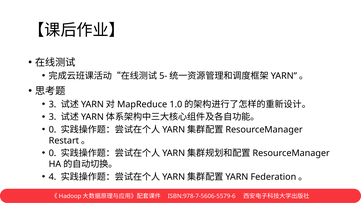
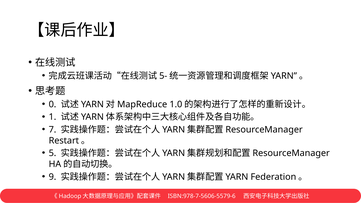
3: 3 -> 0 (53, 104)
3: 3 -> 1 (53, 117)
0: 0 -> 7 (53, 130)
0: 0 -> 5 (53, 153)
4: 4 -> 9 (53, 177)
